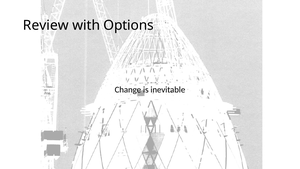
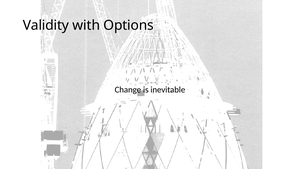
Review: Review -> Validity (46, 25)
